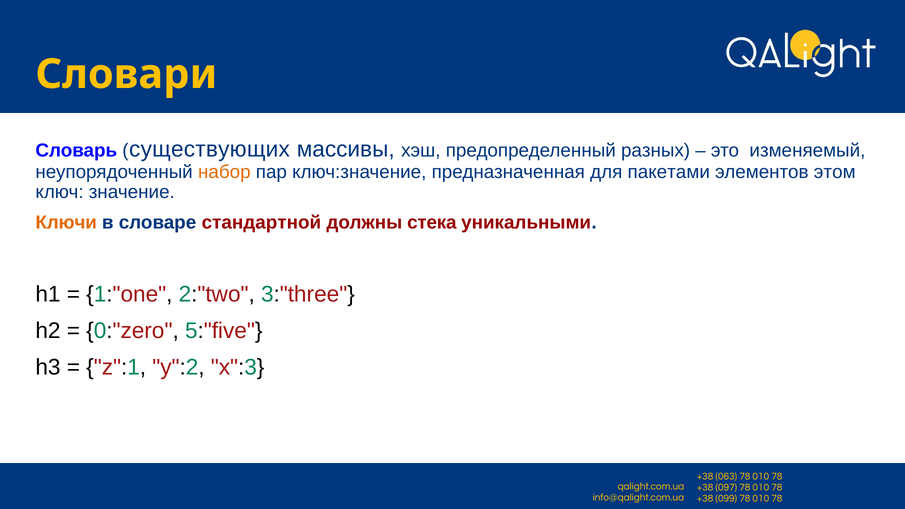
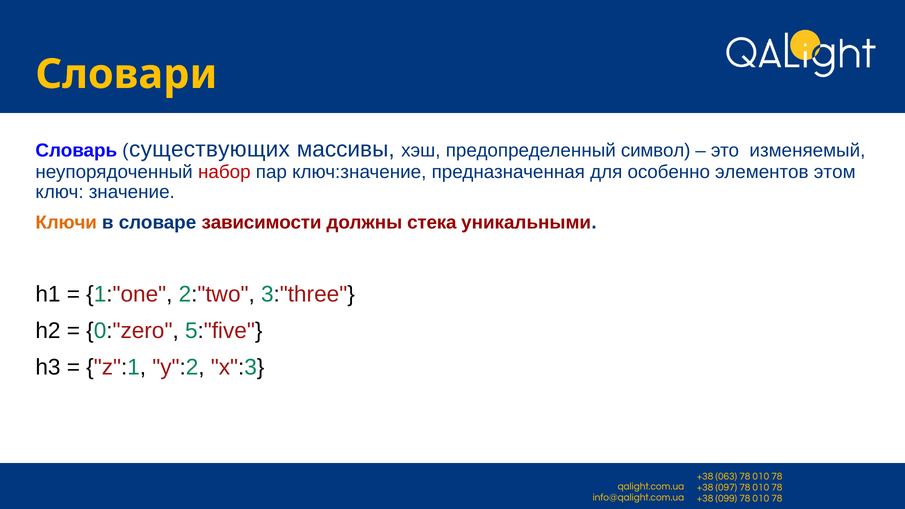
разных: разных -> символ (656, 151)
набор colour: orange -> red (224, 172)
пакетами: пакетами -> особенно (669, 172)
стандартной: стандартной -> зависимости (262, 223)
